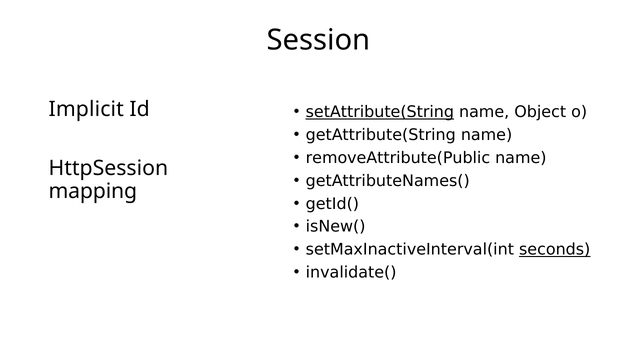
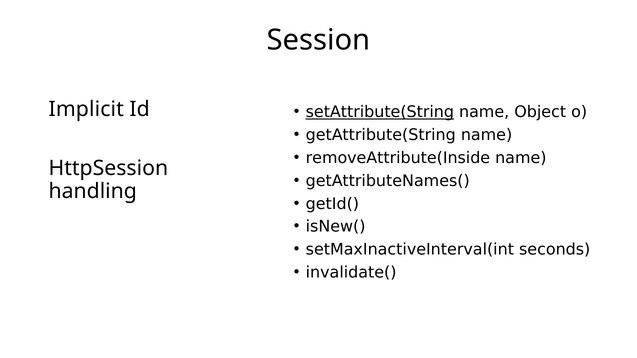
removeAttribute(Public: removeAttribute(Public -> removeAttribute(Inside (398, 158)
mapping: mapping -> handling (93, 191)
seconds underline: present -> none (555, 250)
